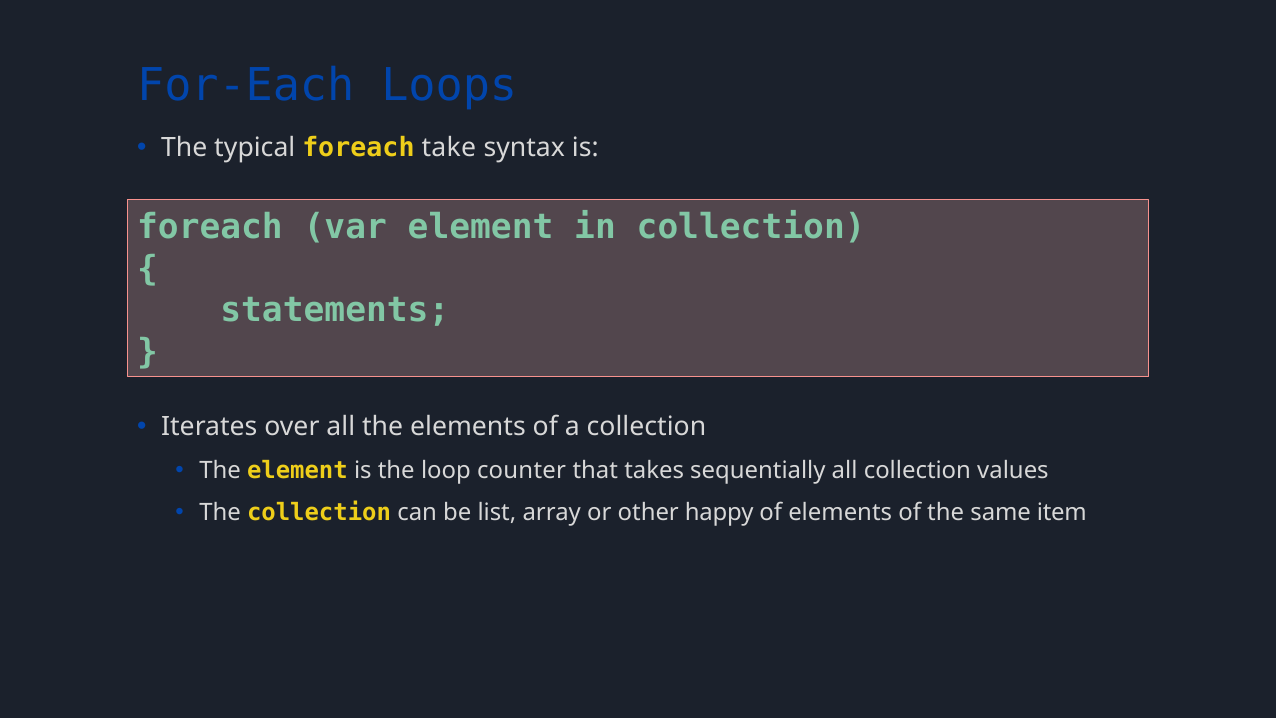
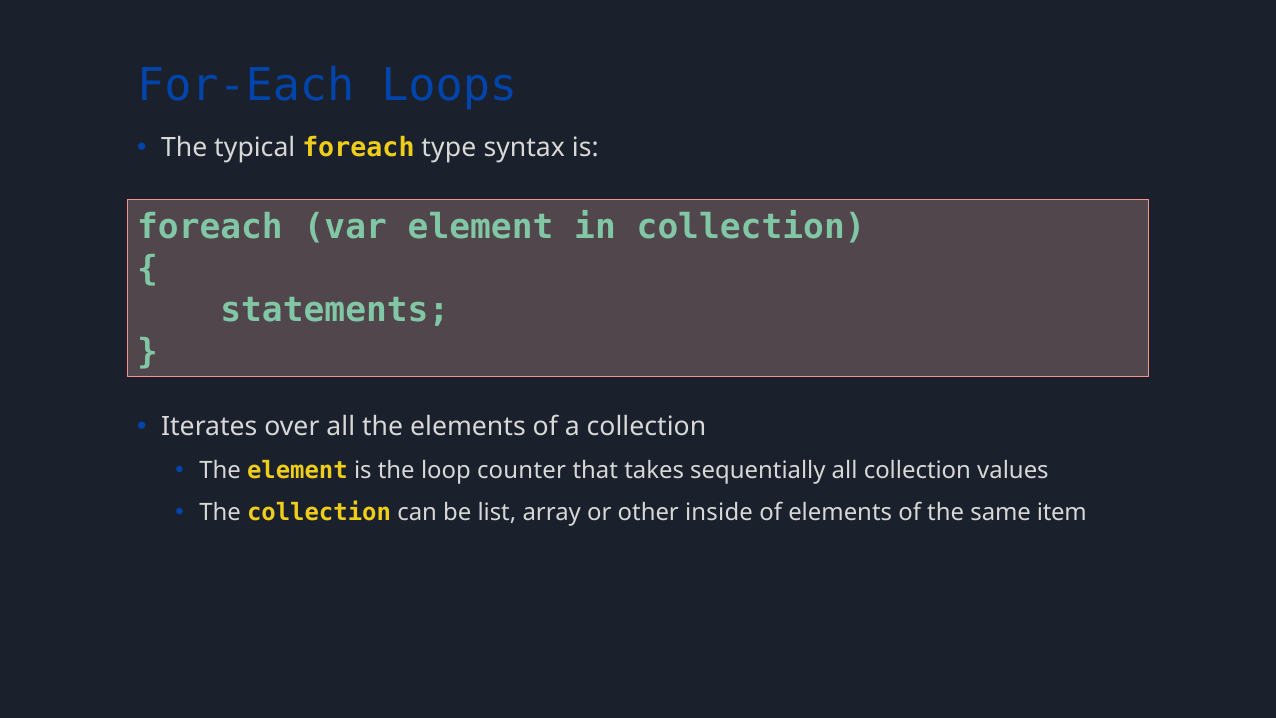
take: take -> type (449, 148)
happy: happy -> inside (719, 512)
